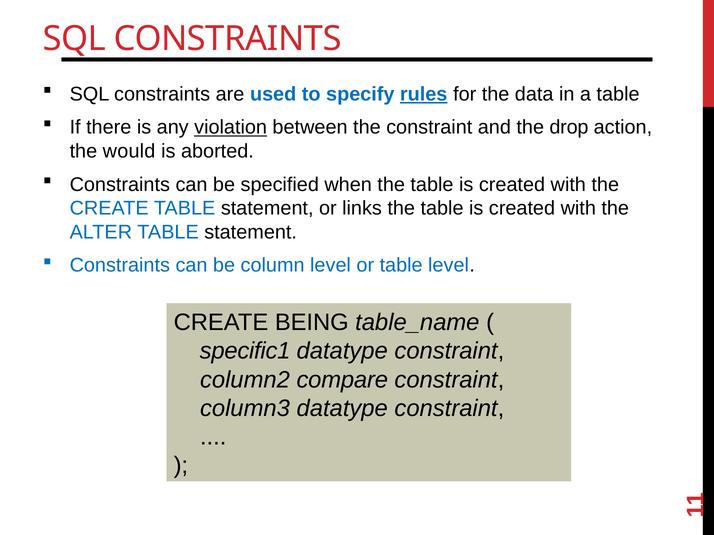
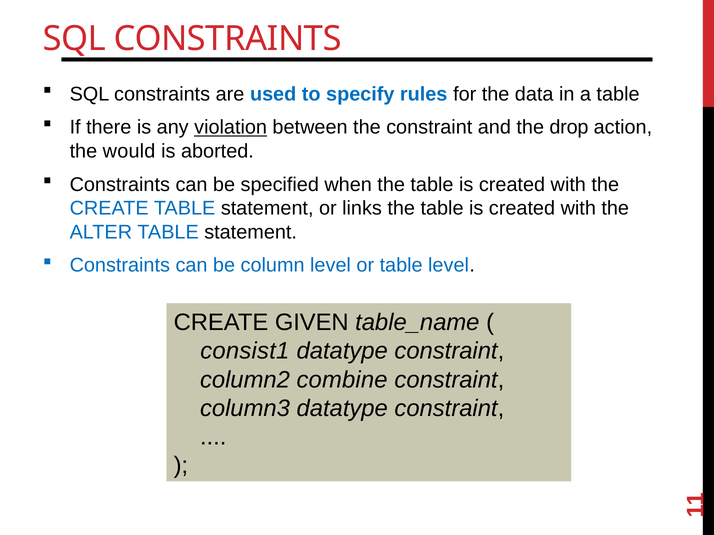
rules underline: present -> none (424, 94)
BEING: BEING -> GIVEN (312, 323)
specific1: specific1 -> consist1 (245, 351)
compare: compare -> combine (342, 380)
